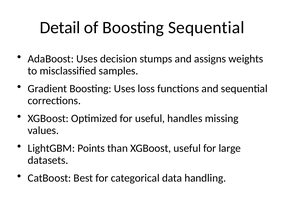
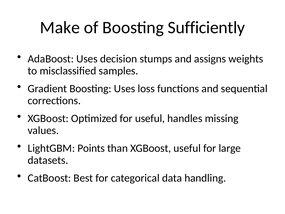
Detail: Detail -> Make (60, 28)
Boosting Sequential: Sequential -> Sufficiently (206, 28)
